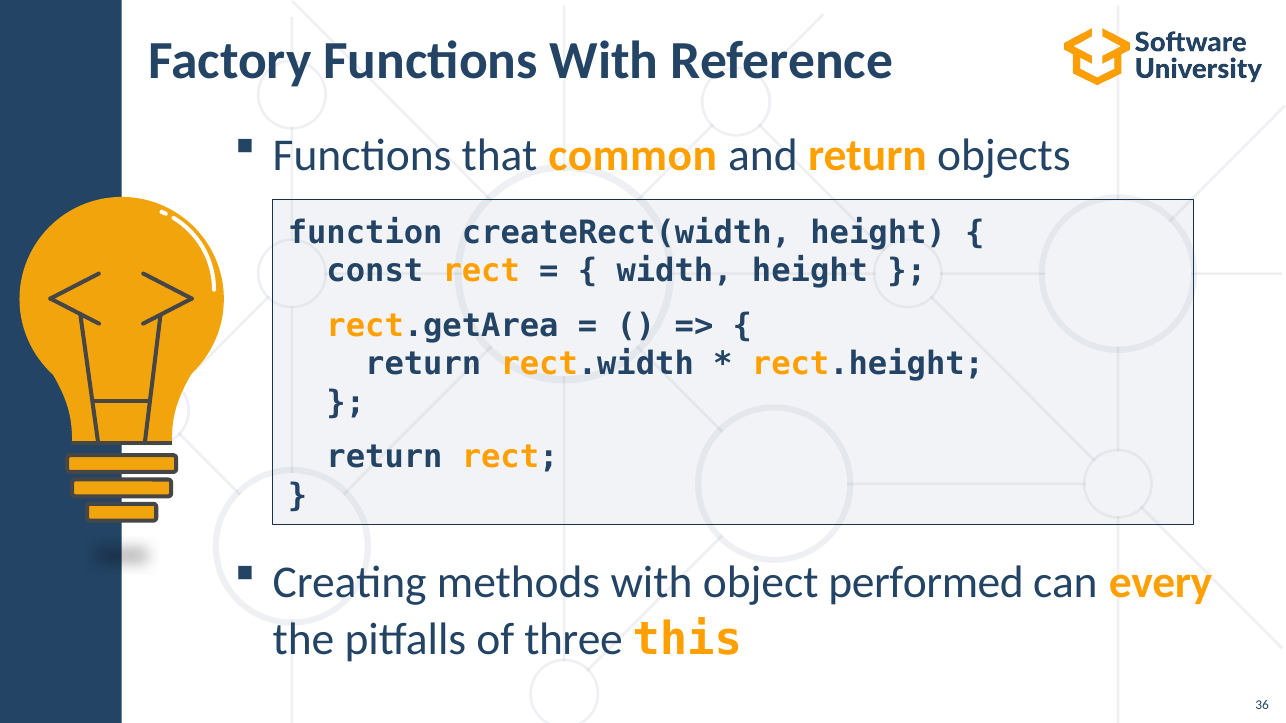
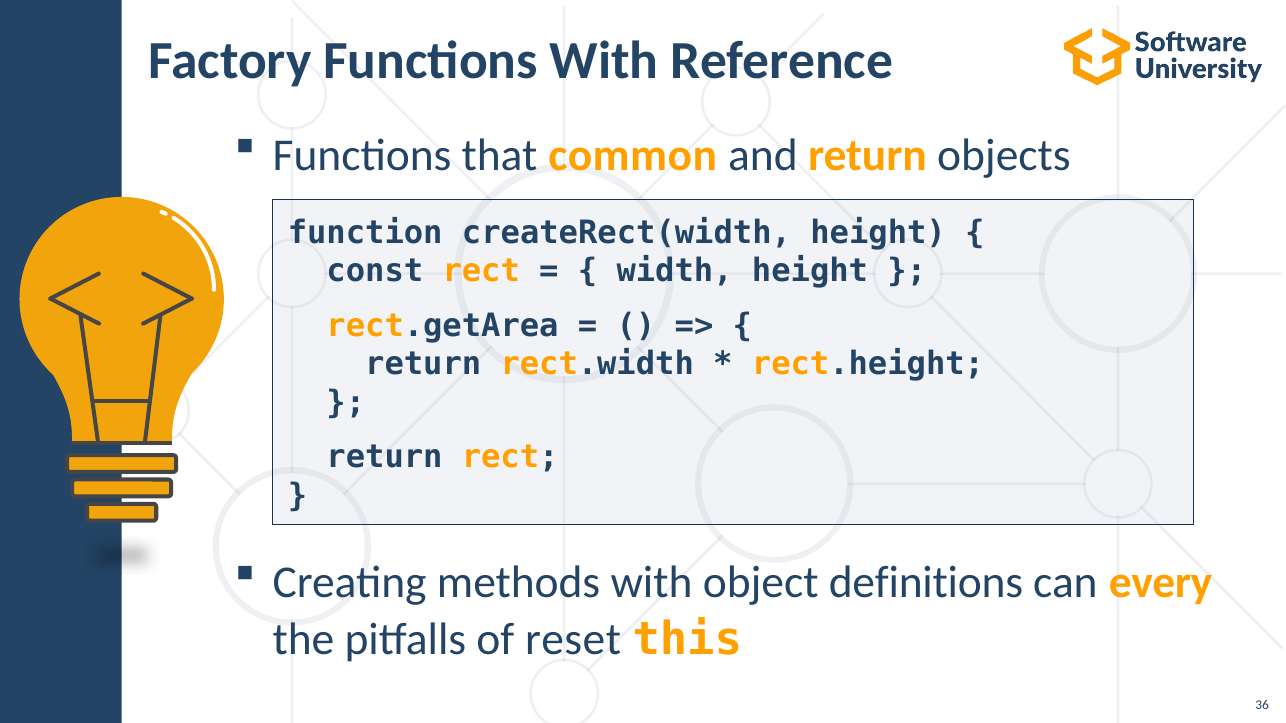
performed: performed -> definitions (926, 582)
three: three -> reset (573, 640)
